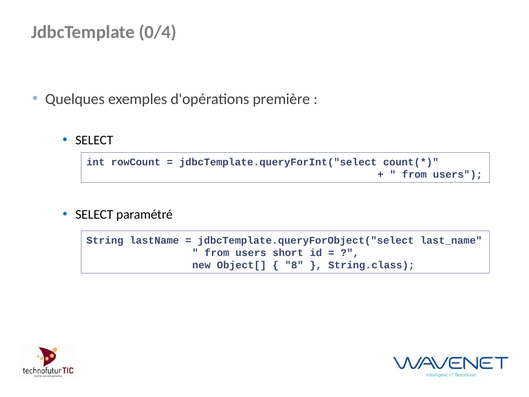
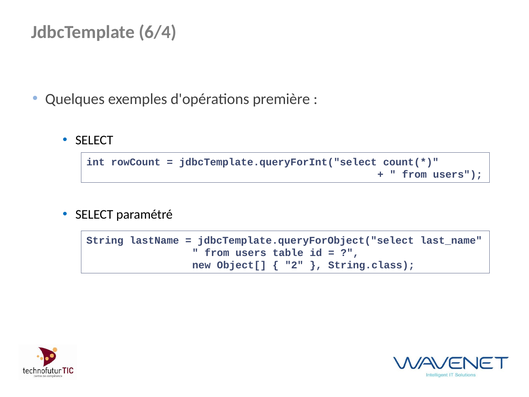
0/4: 0/4 -> 6/4 (158, 32)
short: short -> table (288, 252)
8: 8 -> 2 (294, 265)
